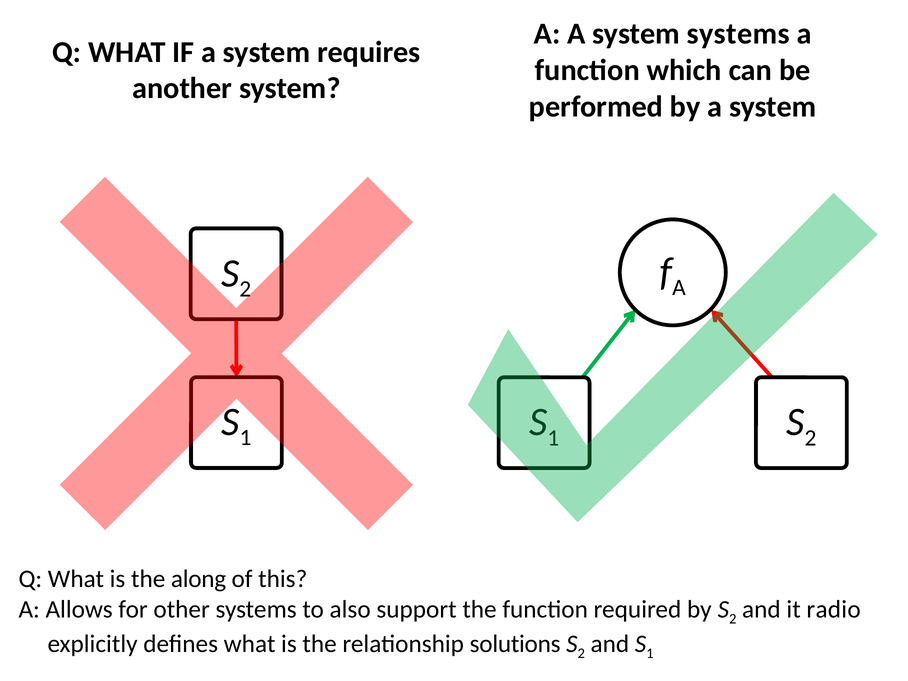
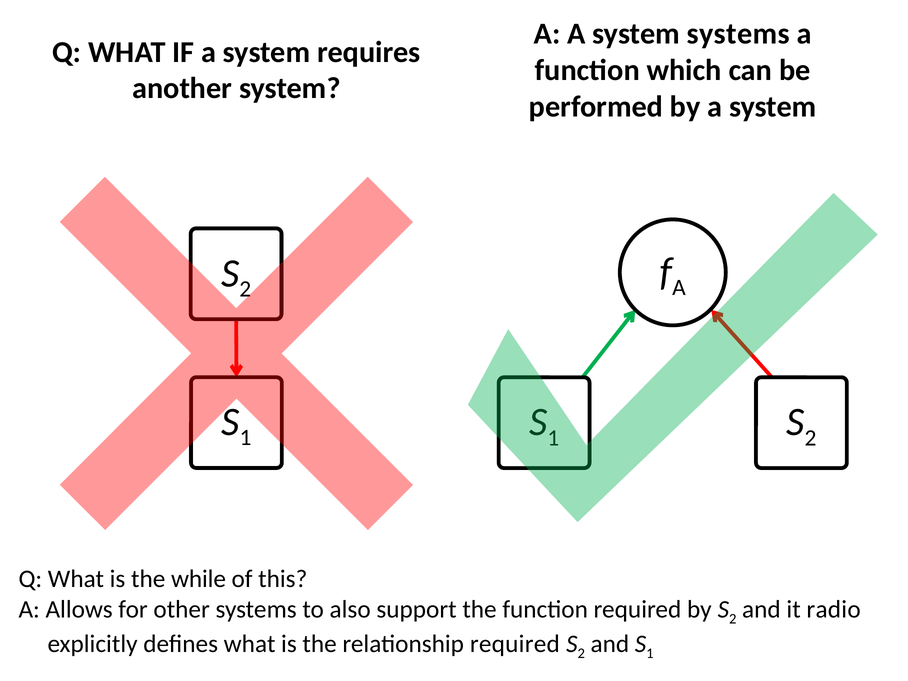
along: along -> while (199, 579)
relationship solutions: solutions -> required (515, 644)
